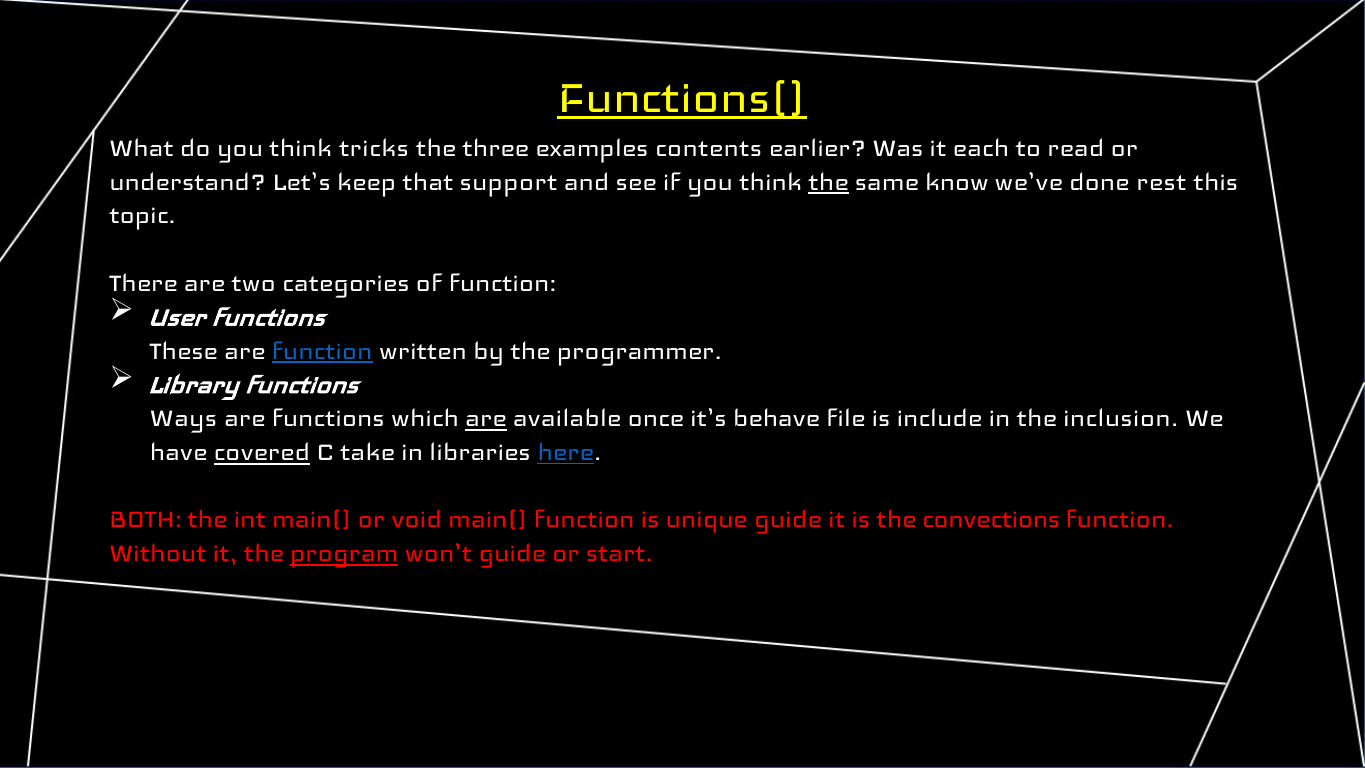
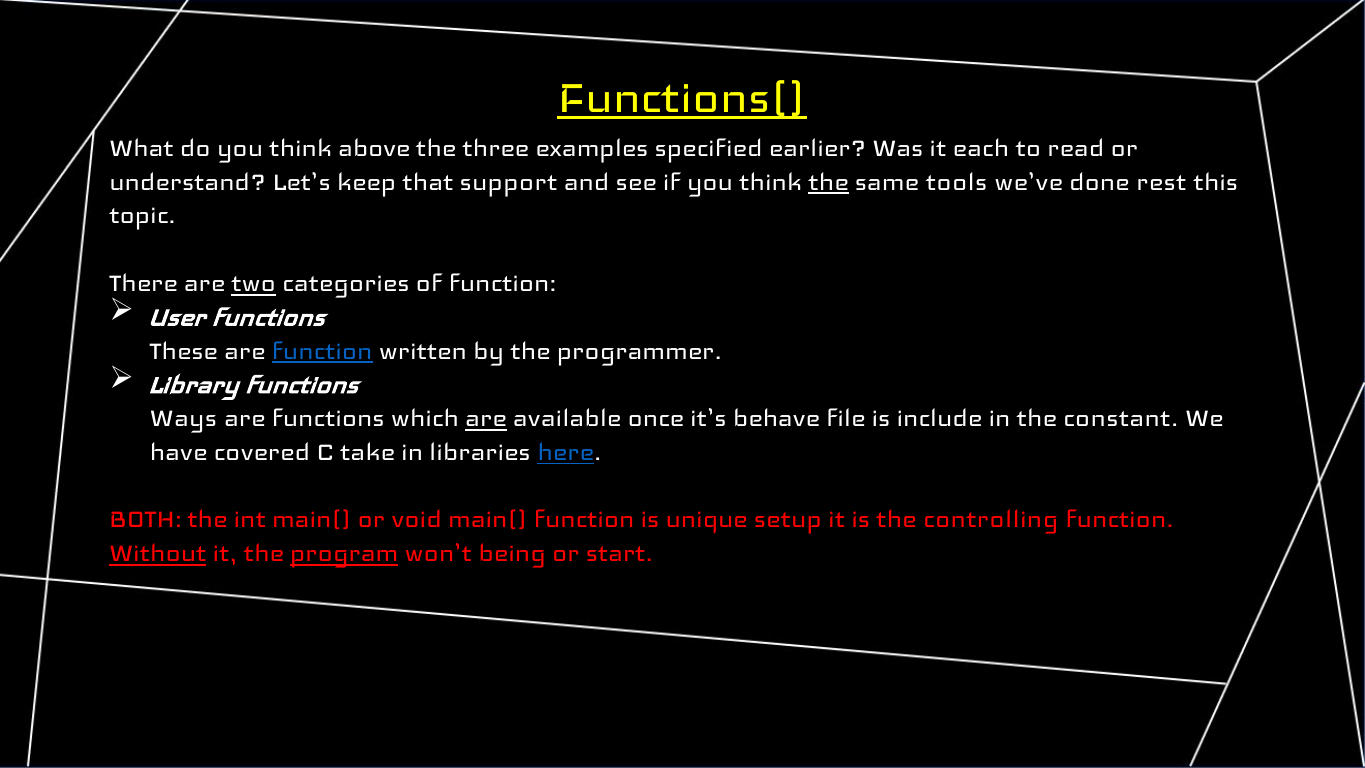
tricks: tricks -> above (374, 146)
contents: contents -> specified (709, 146)
know: know -> tools (957, 180)
two underline: none -> present (254, 281)
inclusion: inclusion -> constant (1121, 416)
covered underline: present -> none (262, 450)
unique guide: guide -> setup (788, 518)
convections: convections -> controlling (991, 518)
Without underline: none -> present (158, 551)
won’t guide: guide -> being (512, 551)
